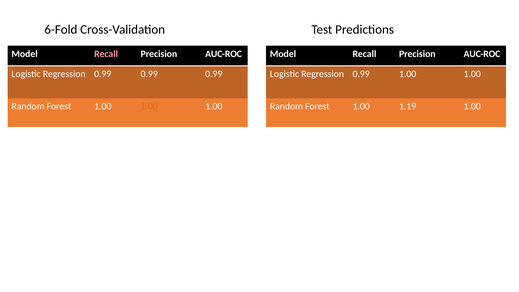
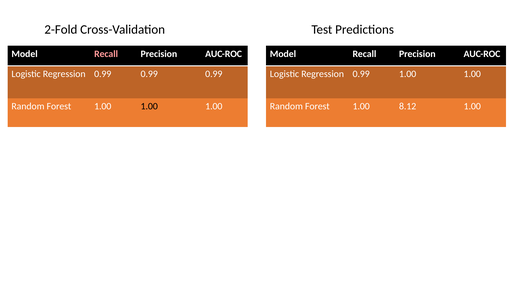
6-Fold: 6-Fold -> 2-Fold (61, 30)
1.00 colour: orange -> black (149, 106)
1.19: 1.19 -> 8.12 (408, 106)
